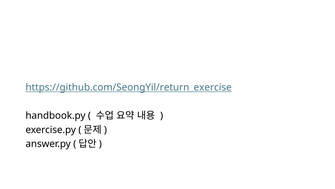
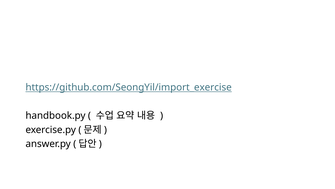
https://github.com/SeongYil/return_exercise: https://github.com/SeongYil/return_exercise -> https://github.com/SeongYil/import_exercise (129, 87)
